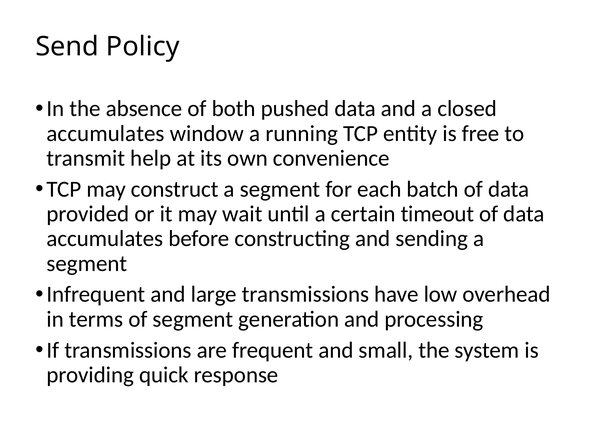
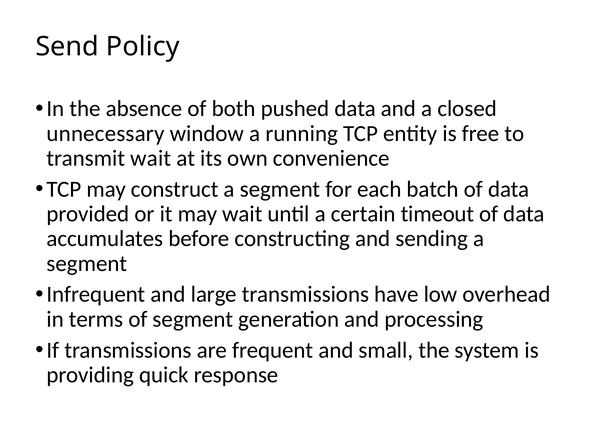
accumulates: accumulates -> unnecessary (106, 134)
transmit help: help -> wait (151, 158)
